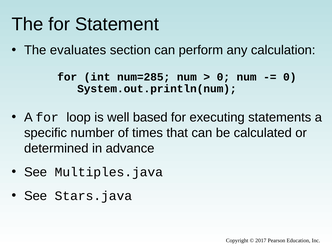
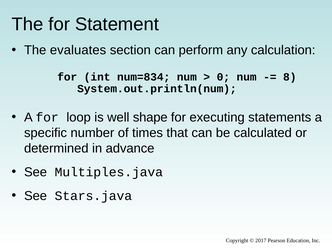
num=285: num=285 -> num=834 (144, 77)
0: 0 -> 8 (290, 77)
based: based -> shape (150, 117)
